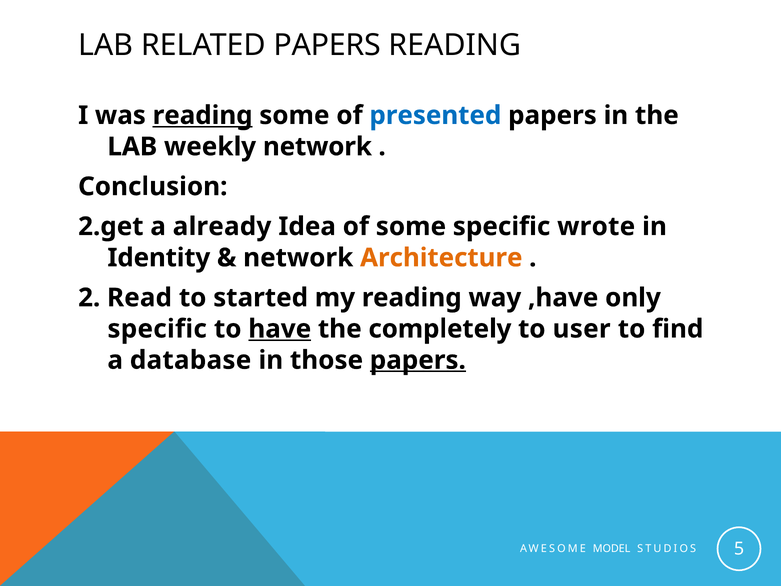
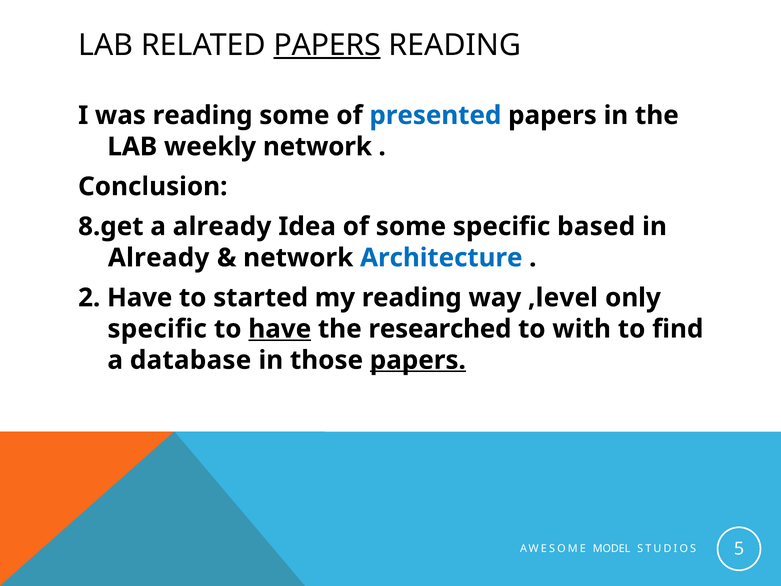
PAPERS underline: none -> present (327, 45)
reading underline: present -> none (203, 115)
2.get: 2.get -> 8.get (111, 226)
wrote: wrote -> based (596, 226)
Identity: Identity -> Already (159, 258)
Architecture colour: orange -> blue (441, 258)
2 Read: Read -> Have (140, 298)
,have: ,have -> ,level (563, 298)
completely: completely -> researched (440, 329)
user: user -> with (582, 329)
